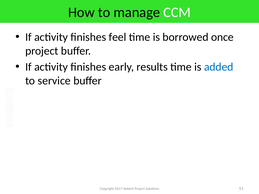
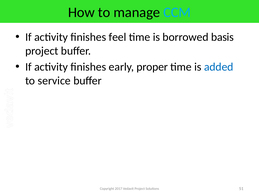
CCM colour: white -> light blue (177, 12)
once: once -> basis (222, 37)
results: results -> proper (152, 67)
